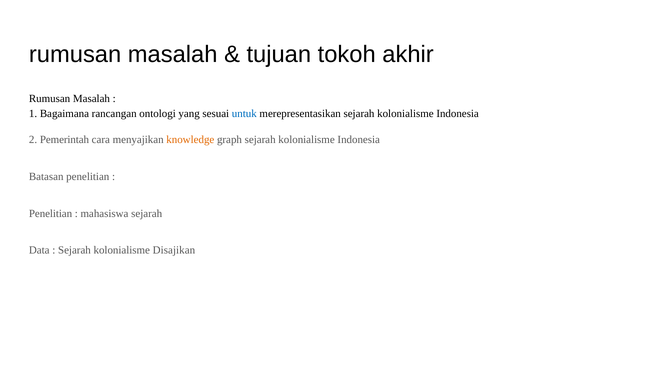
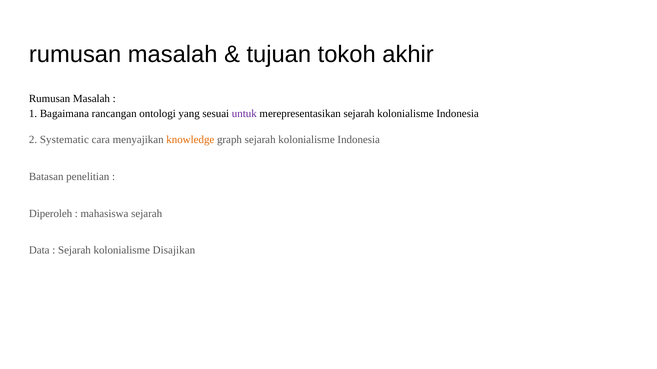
untuk colour: blue -> purple (244, 114)
Pemerintah: Pemerintah -> Systematic (64, 140)
Penelitian: Penelitian -> Diperoleh (51, 214)
